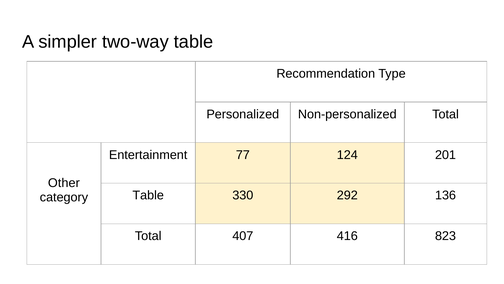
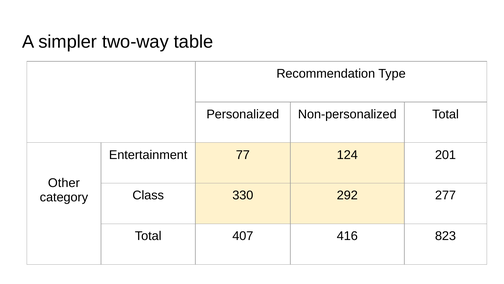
Table: Table -> Class (148, 195)
136: 136 -> 277 (446, 195)
